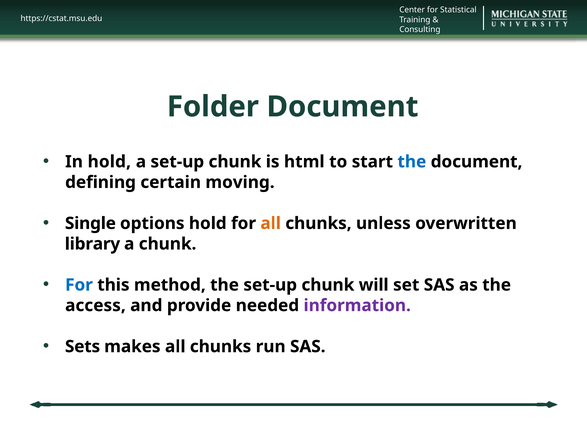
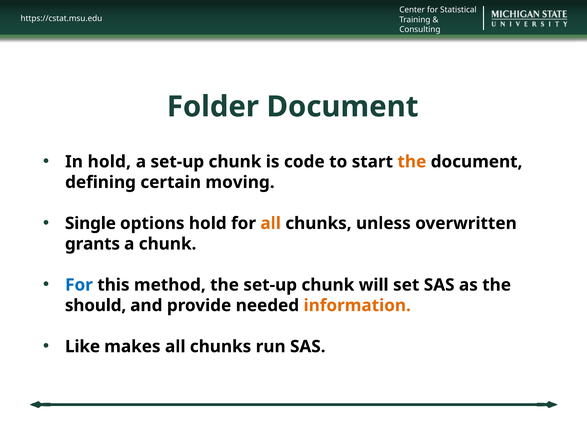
html: html -> code (304, 162)
the colour: blue -> orange (412, 162)
library: library -> grants (92, 244)
access: access -> should (96, 306)
information colour: purple -> orange (357, 306)
Sets: Sets -> Like (83, 347)
